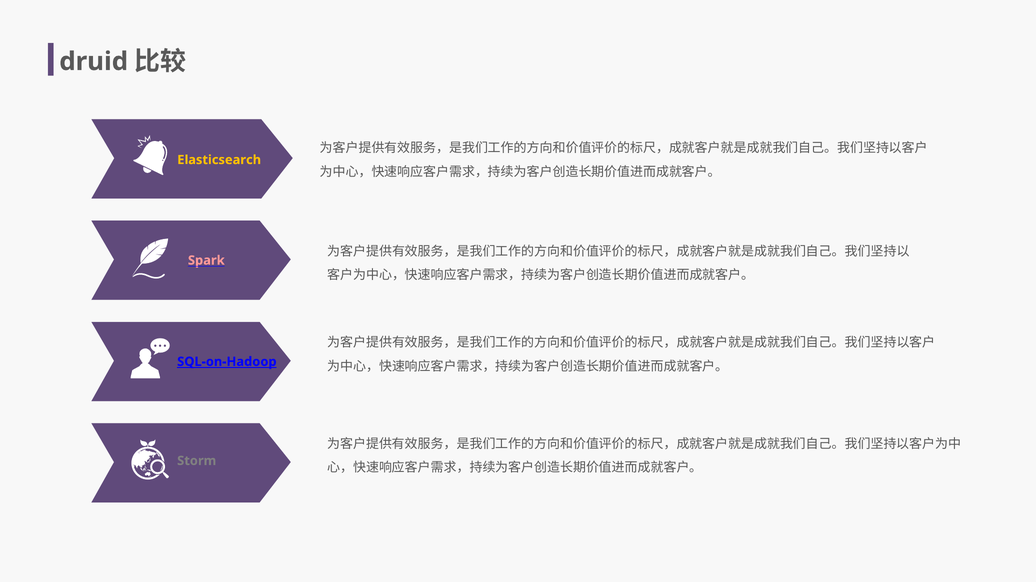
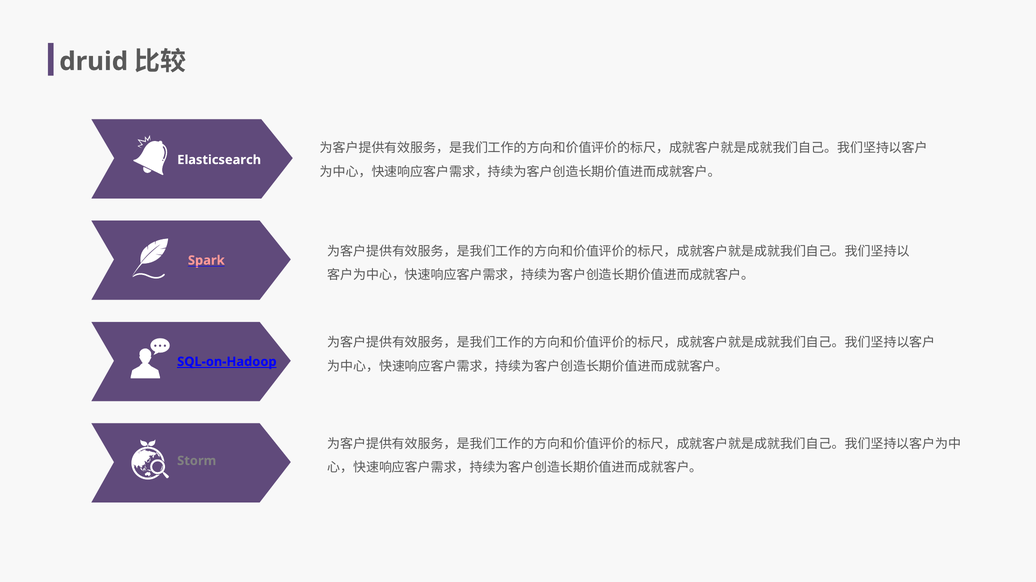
Elasticsearch colour: yellow -> white (219, 160)
